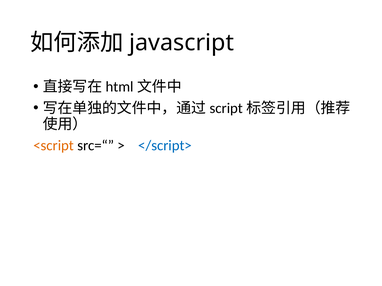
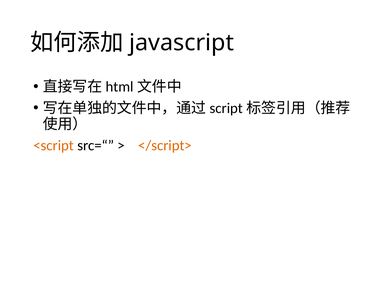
</script> colour: blue -> orange (165, 146)
